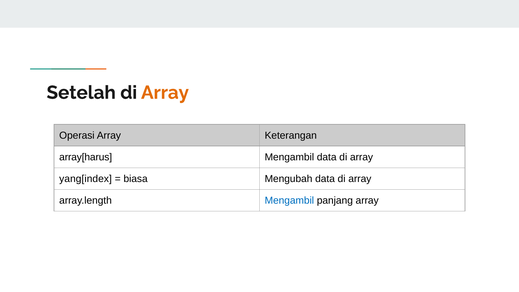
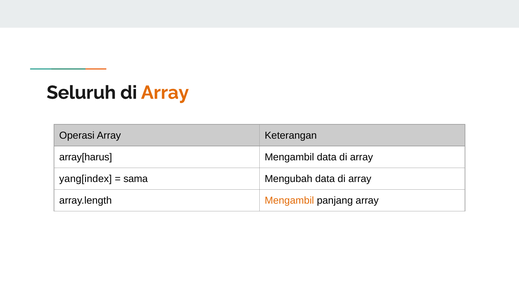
Setelah: Setelah -> Seluruh (81, 93)
biasa: biasa -> sama (136, 179)
Mengambil colour: blue -> orange (289, 200)
